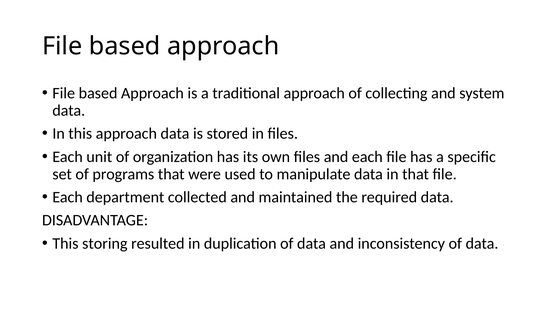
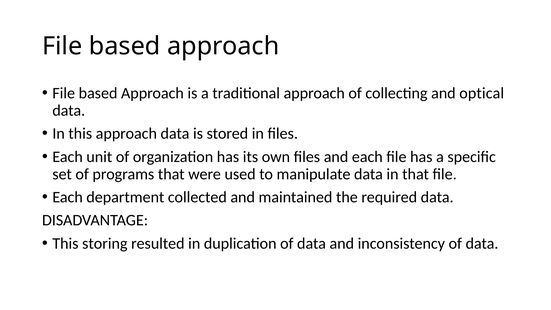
system: system -> optical (482, 93)
